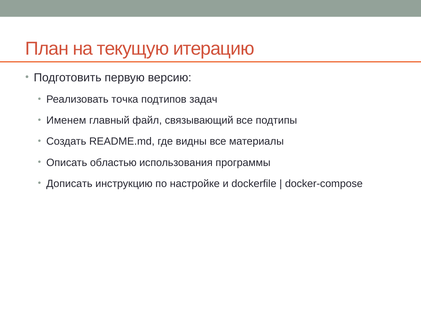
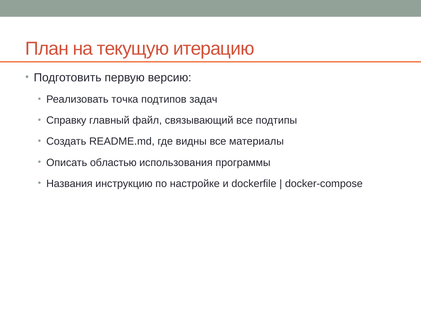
Именем: Именем -> Справку (66, 120)
Дописать: Дописать -> Названия (69, 183)
